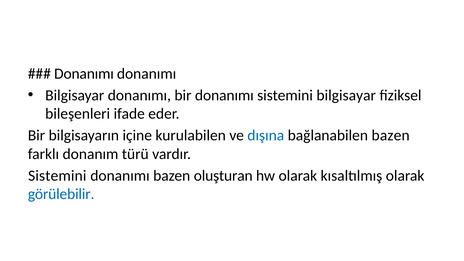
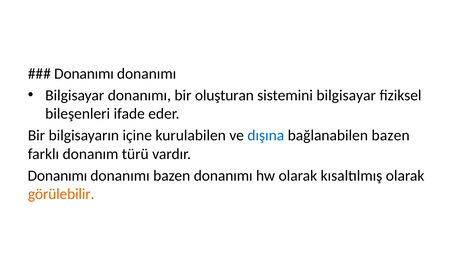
bir donanımı: donanımı -> oluşturan (224, 95)
Sistemini: Sistemini -> Donanımı (57, 176)
bazen oluşturan: oluşturan -> donanımı (223, 176)
görülebilir colour: blue -> orange (61, 194)
